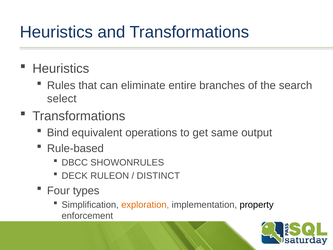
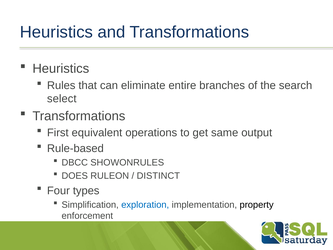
Bind: Bind -> First (58, 133)
DECK: DECK -> DOES (75, 176)
exploration colour: orange -> blue (145, 205)
